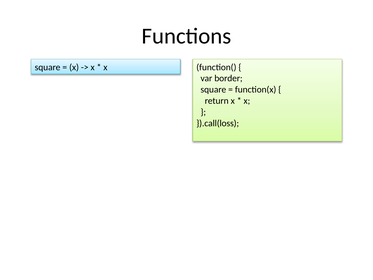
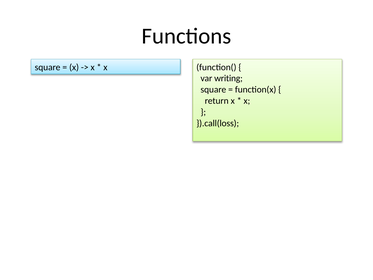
border: border -> writing (228, 78)
